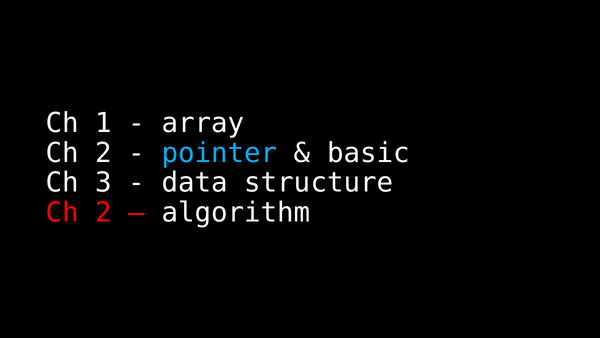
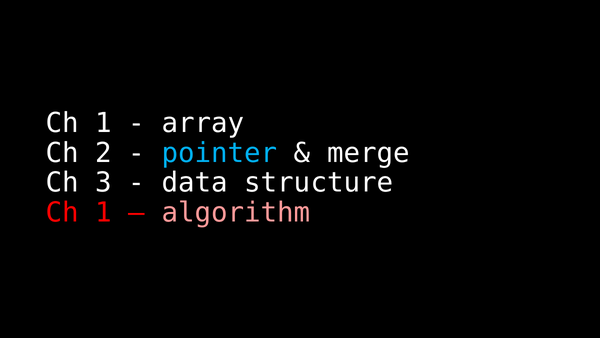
basic: basic -> merge (368, 153)
2: 2 -> 1 (104, 212)
algorithm colour: white -> pink (236, 212)
